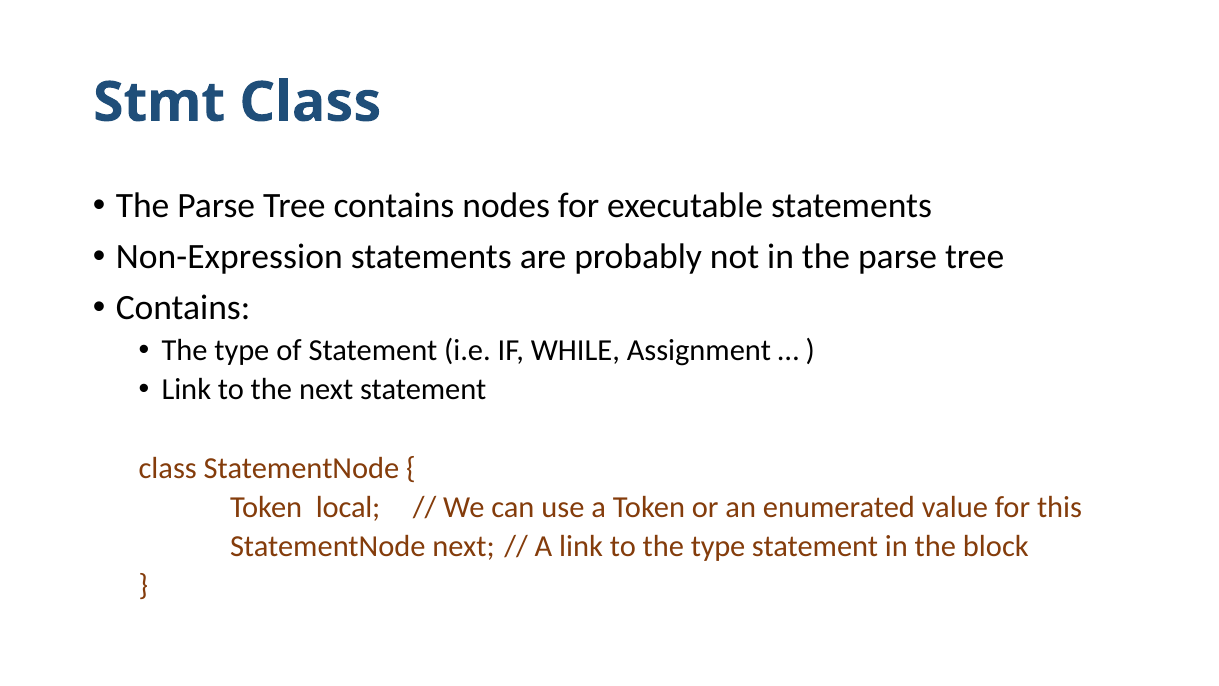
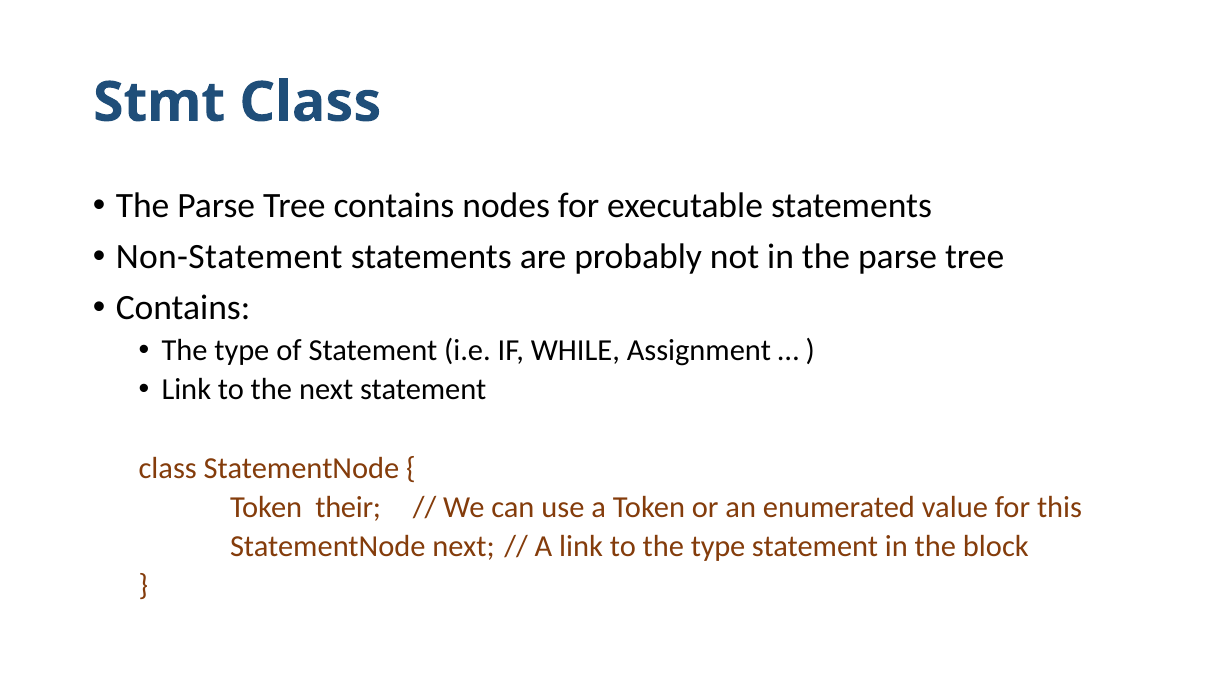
Non-Expression: Non-Expression -> Non-Statement (229, 257)
local: local -> their (348, 507)
